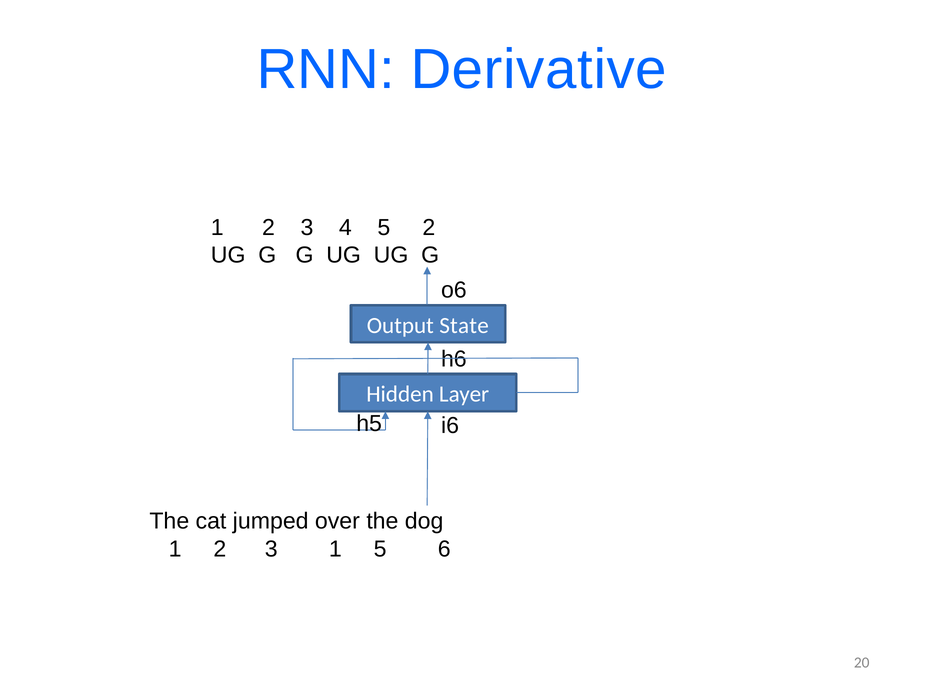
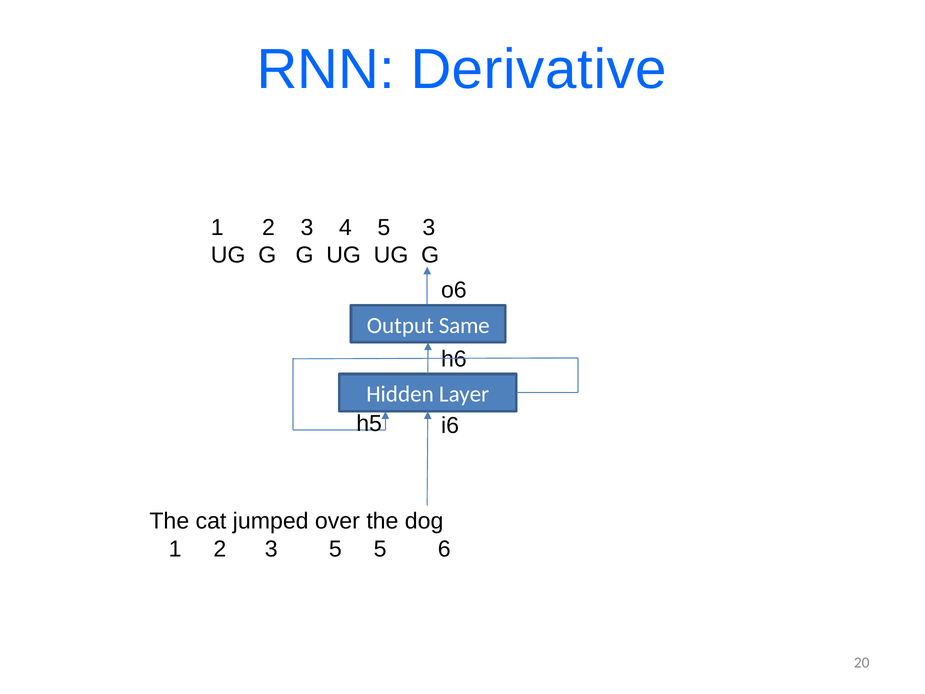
5 2: 2 -> 3 (429, 227)
State: State -> Same (464, 325)
3 1: 1 -> 5 (335, 549)
